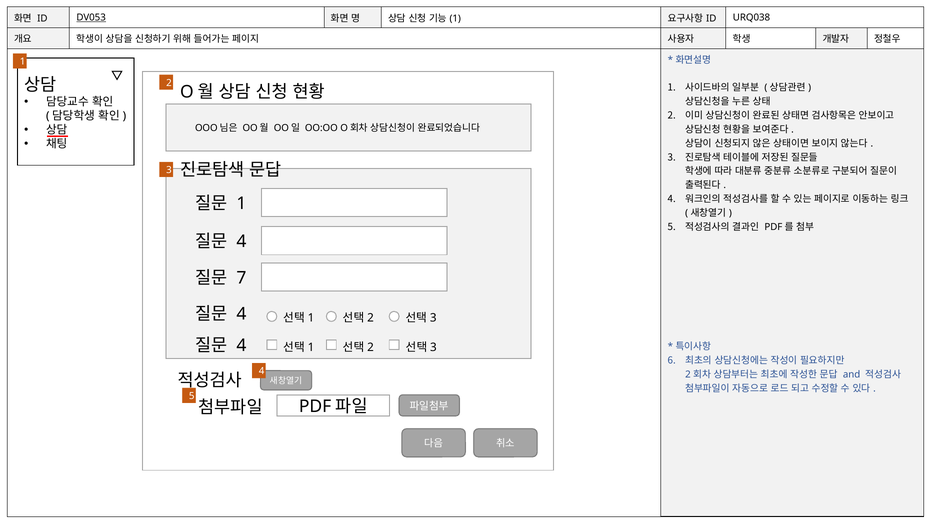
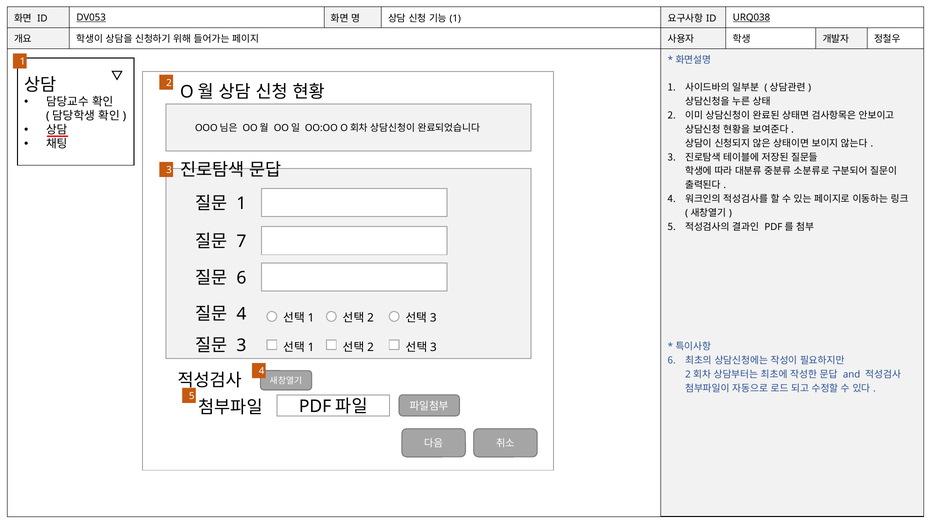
URQ038 underline: none -> present (751, 18)
4: 4 -> 7 (241, 242)
7: 7 -> 6 (241, 278)
4: 4 -> 3 (241, 346)
